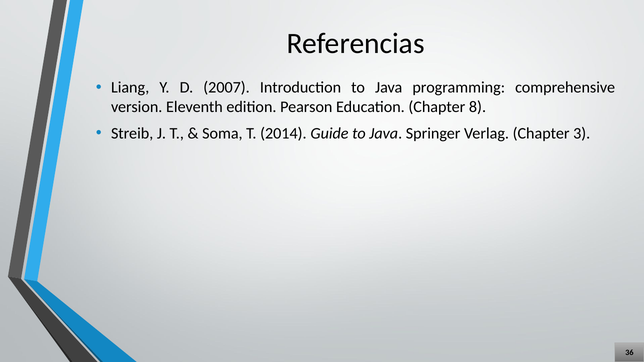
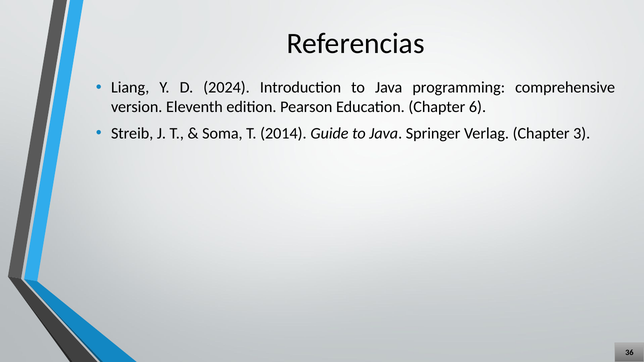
2007: 2007 -> 2024 (227, 88)
8: 8 -> 6 (478, 107)
